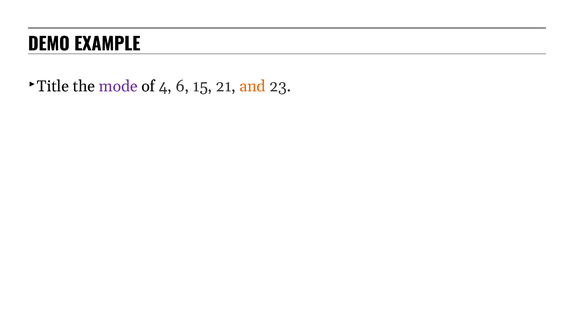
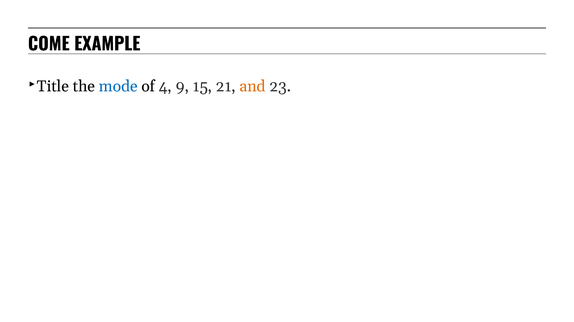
DEMO: DEMO -> COME (49, 45)
mode colour: purple -> blue (118, 86)
6: 6 -> 9 (182, 86)
